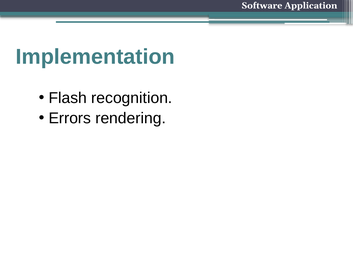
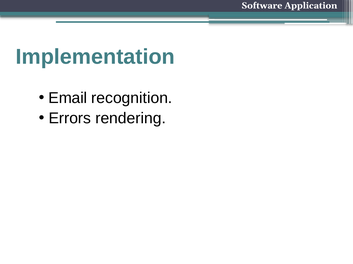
Flash: Flash -> Email (68, 98)
